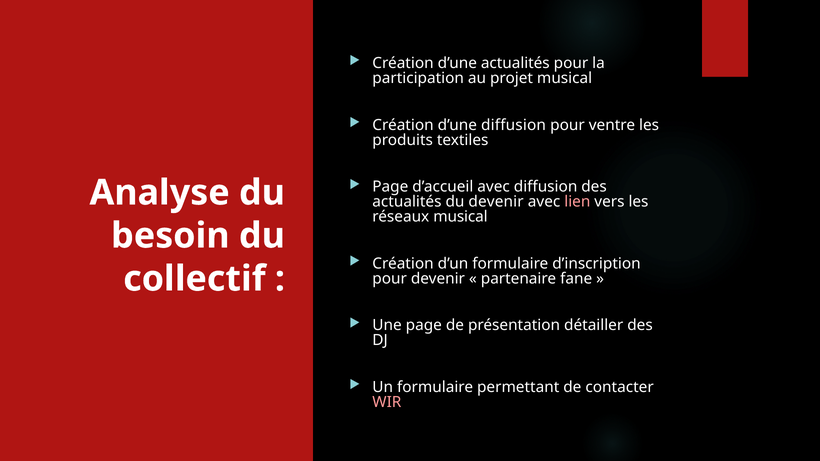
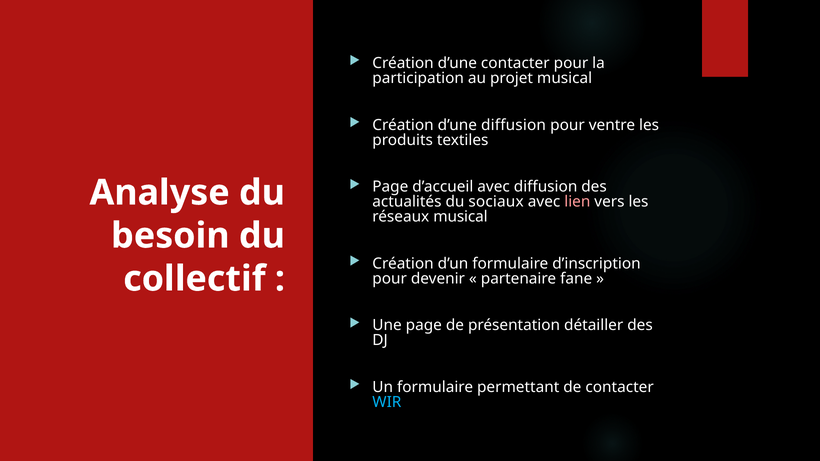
d’une actualités: actualités -> contacter (515, 63)
du devenir: devenir -> sociaux (496, 202)
WIR colour: pink -> light blue (387, 402)
